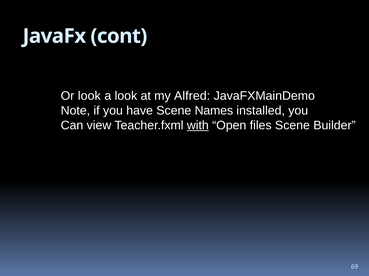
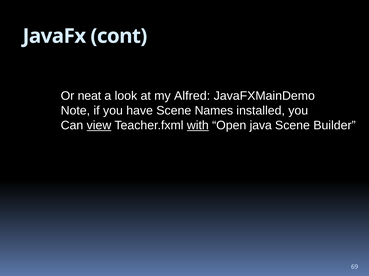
Or look: look -> neat (89, 96)
view underline: none -> present (99, 126)
files: files -> java (261, 126)
